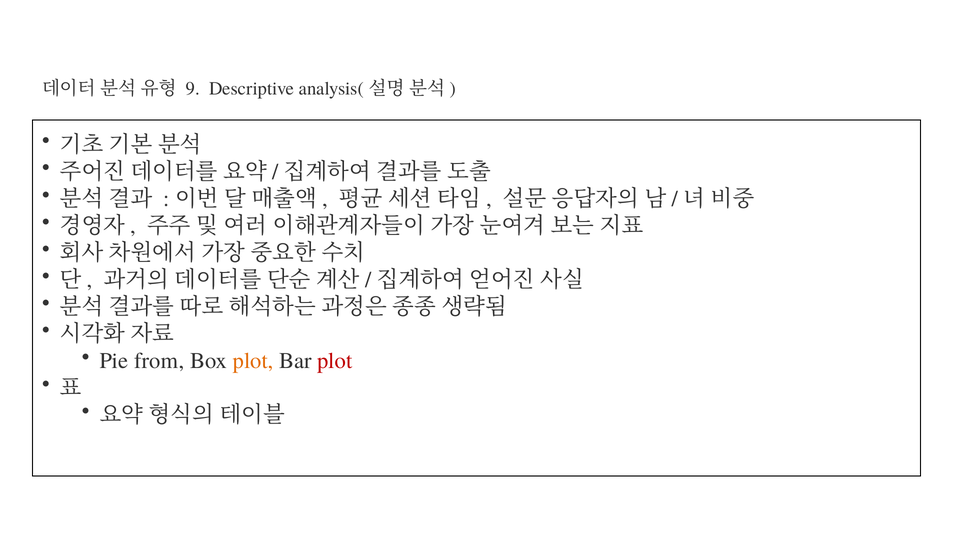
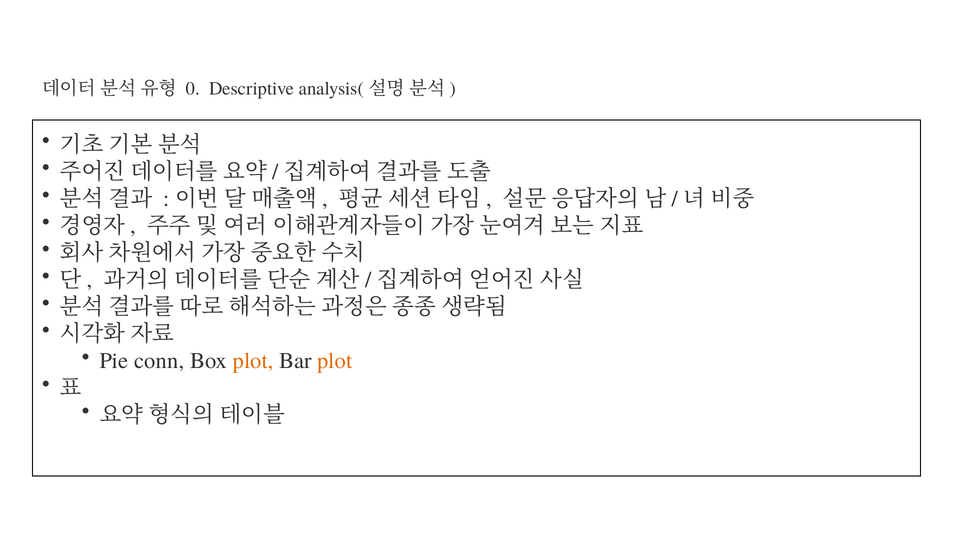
9: 9 -> 0 (193, 88)
from: from -> conn (159, 361)
plot colour: red -> orange (335, 361)
